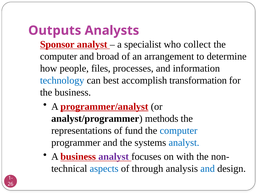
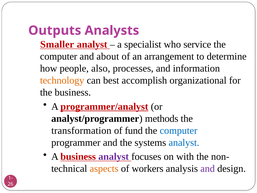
Sponsor: Sponsor -> Smaller (57, 44)
collect: collect -> service (197, 44)
broad: broad -> about (108, 56)
files: files -> also (101, 68)
technology colour: blue -> orange (62, 80)
transformation: transformation -> organizational (198, 80)
representations: representations -> transformation (81, 130)
aspects colour: blue -> orange (104, 168)
through: through -> workers (148, 168)
and colour: blue -> purple (208, 168)
